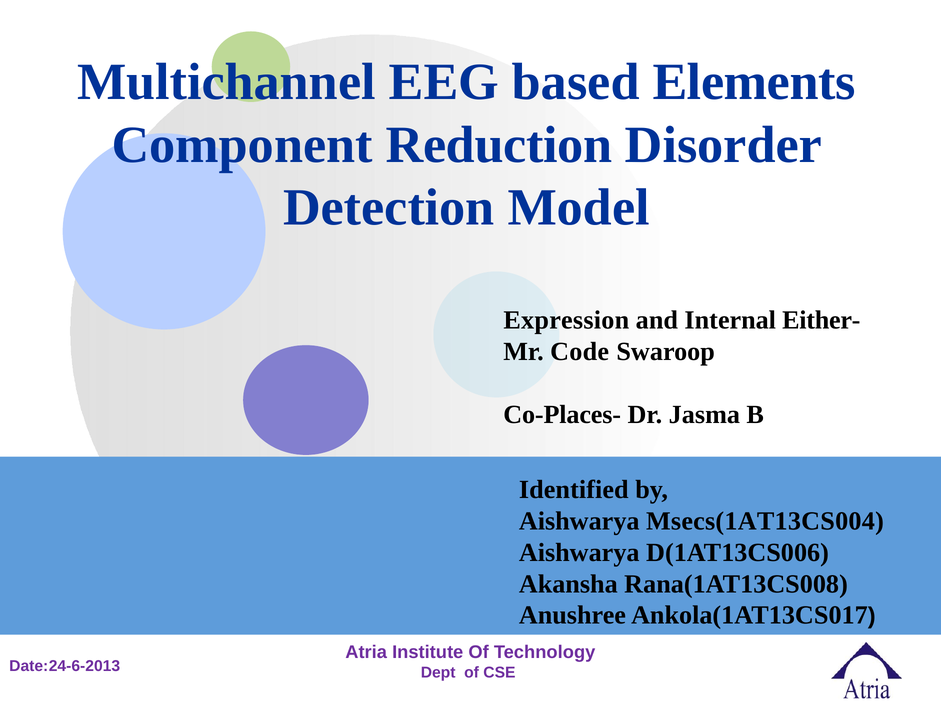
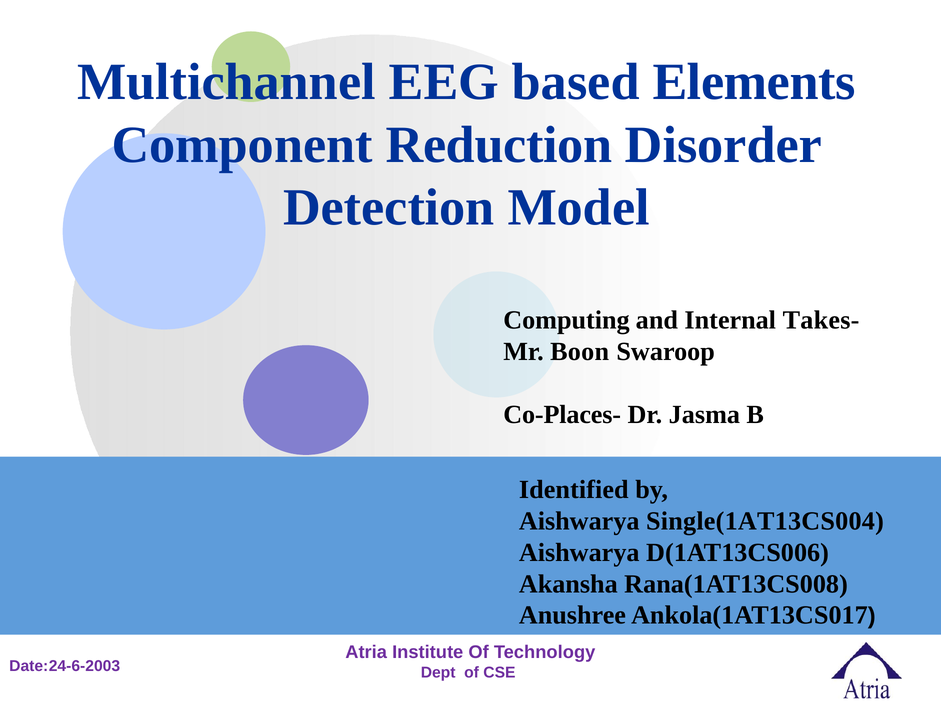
Expression: Expression -> Computing (566, 320)
Either-: Either- -> Takes- (821, 320)
Code: Code -> Boon (580, 351)
Msecs(1AT13CS004: Msecs(1AT13CS004 -> Single(1AT13CS004 (765, 521)
24-6-2013: 24-6-2013 -> 24-6-2003 (84, 666)
